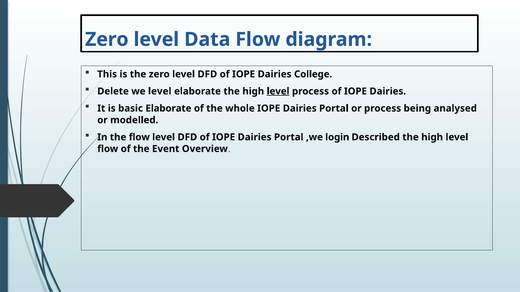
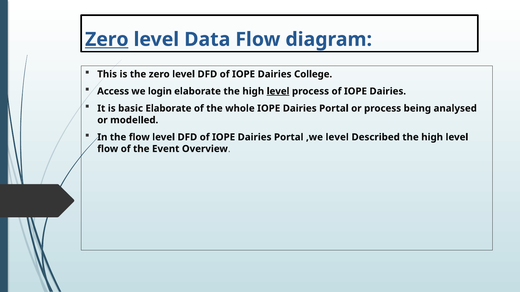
Zero underline: none -> present (107, 39)
Delete: Delete -> Access (113, 91)
we level: level -> login (160, 91)
,we login: login -> level (337, 137)
